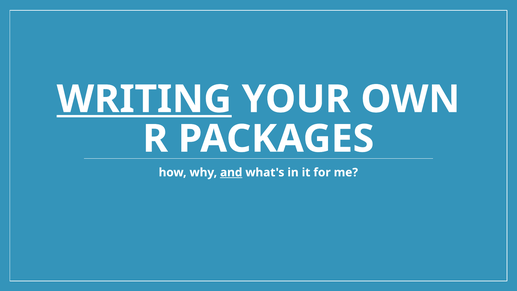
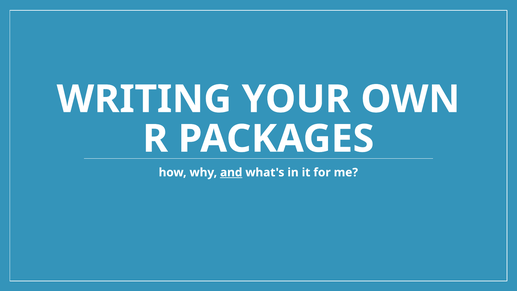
WRITING underline: present -> none (144, 99)
